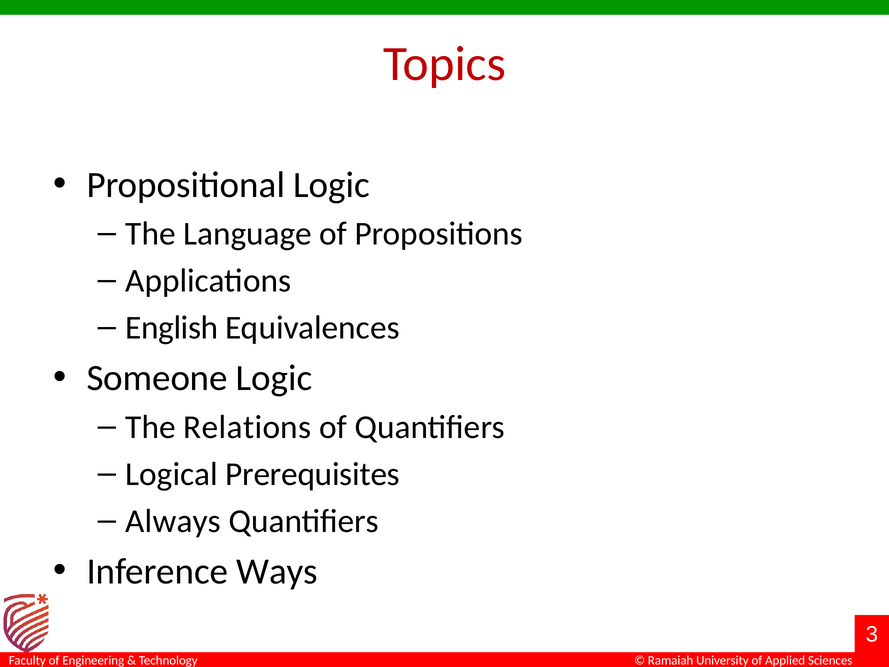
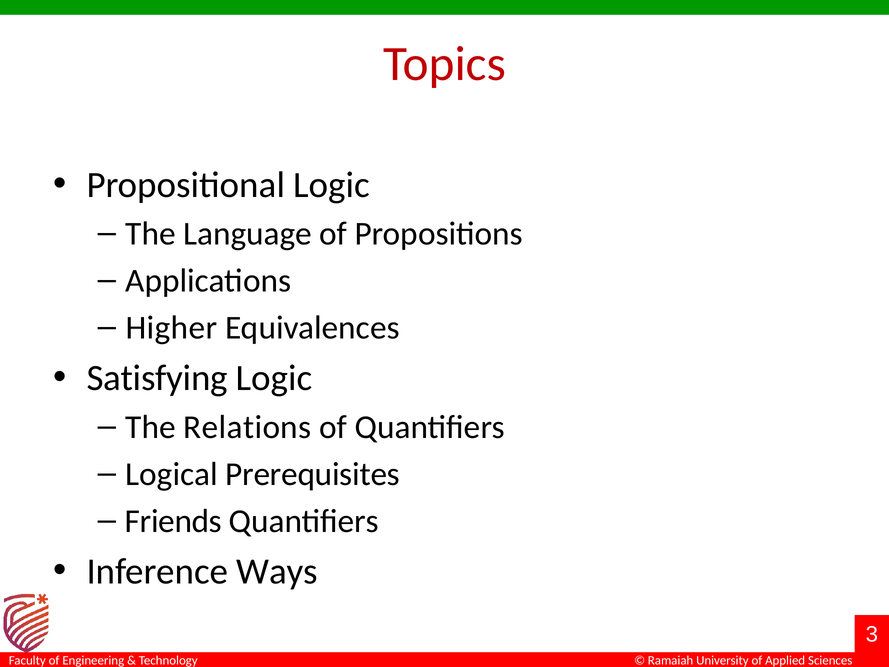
English: English -> Higher (171, 328)
Someone: Someone -> Satisfying (157, 378)
Always: Always -> Friends (173, 521)
